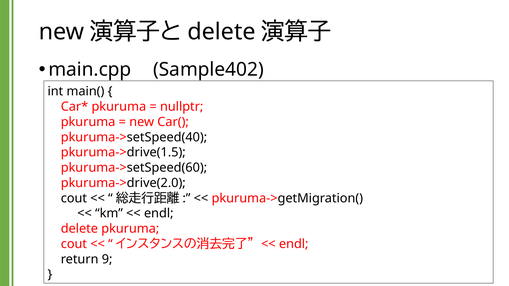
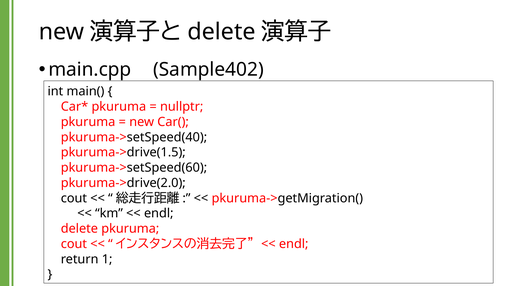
9: 9 -> 1 (107, 259)
